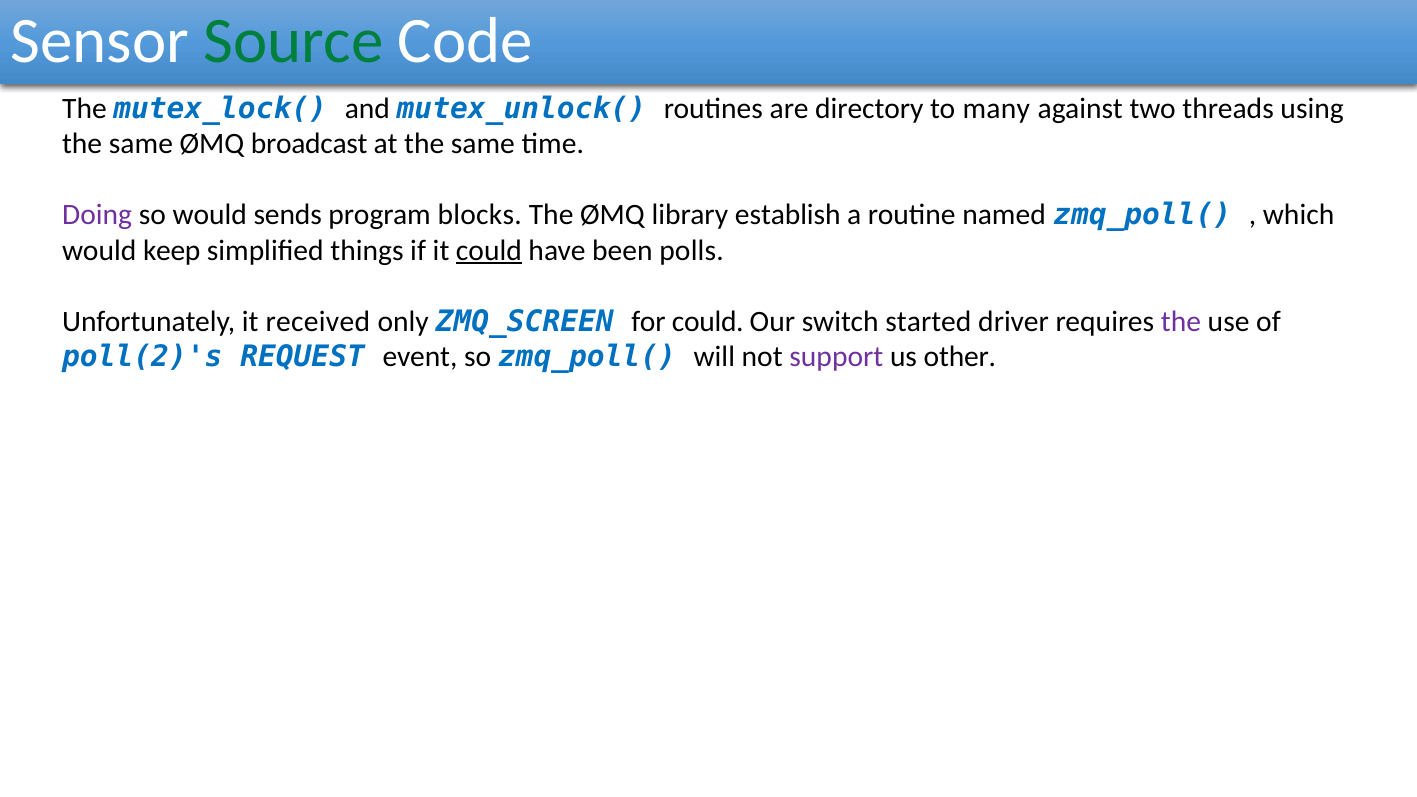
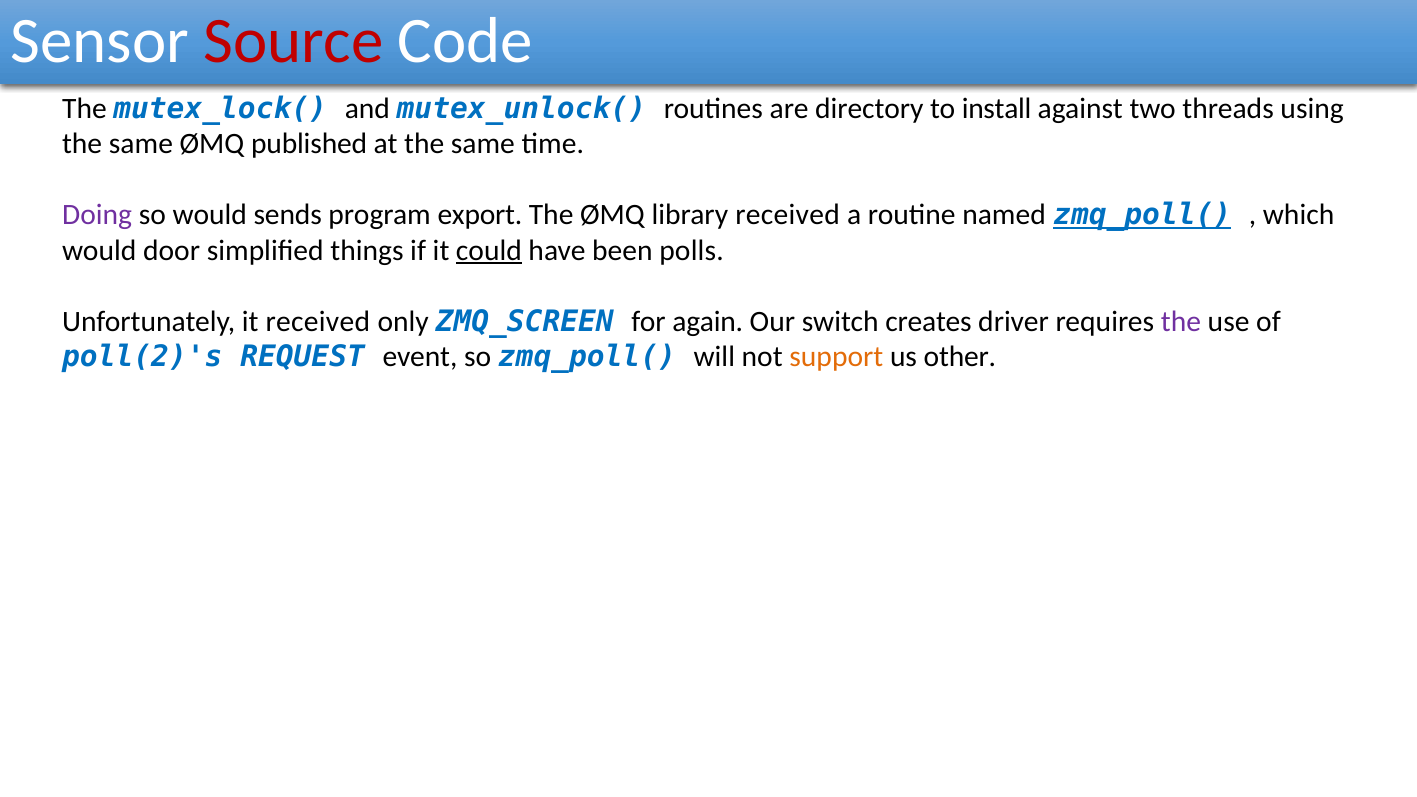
Source colour: green -> red (294, 42)
many: many -> install (997, 109)
broadcast: broadcast -> published (309, 144)
blocks: blocks -> export (480, 215)
library establish: establish -> received (788, 215)
zmq_poll( underline: none -> present (1142, 215)
keep: keep -> door (172, 251)
for could: could -> again (708, 321)
started: started -> creates (929, 321)
support colour: purple -> orange (836, 357)
